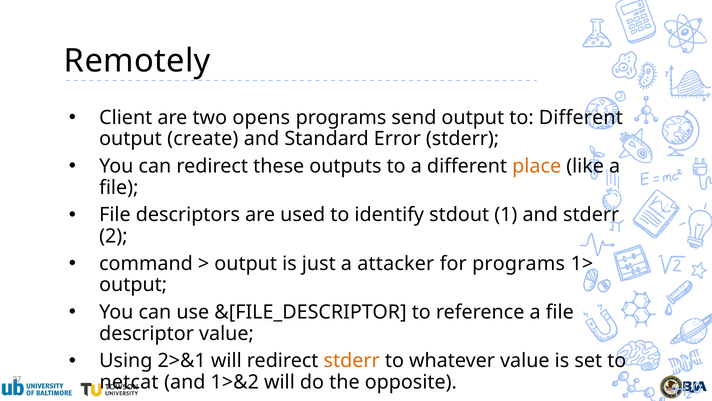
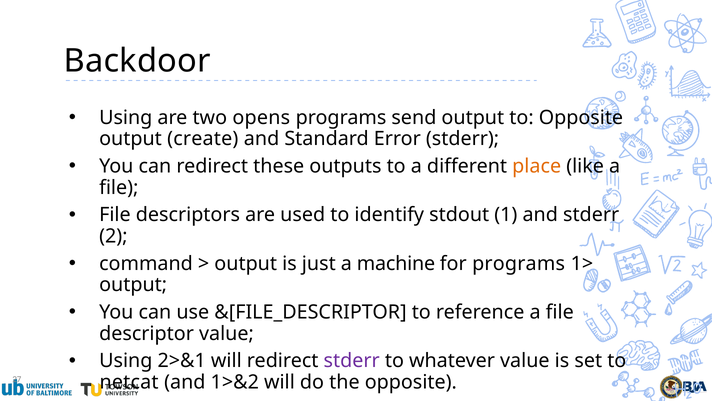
Remotely: Remotely -> Backdoor (137, 61)
Client: Client -> Using (126, 117)
to Different: Different -> Opposite (581, 117)
attacker: attacker -> machine (396, 263)
stderr colour: orange -> purple (352, 360)
